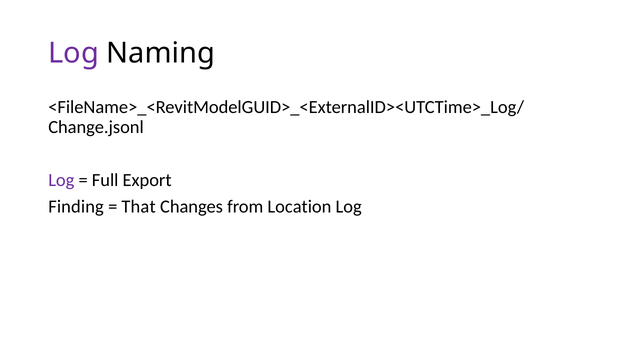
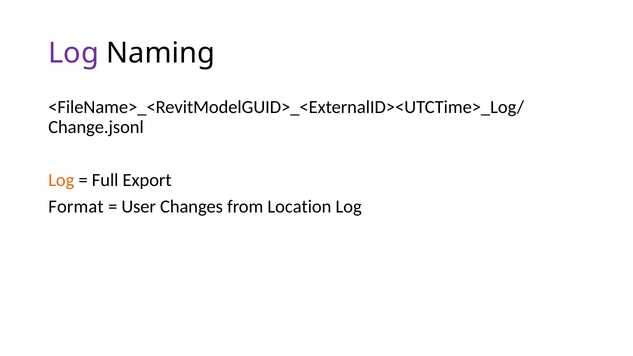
Log colour: purple -> orange (61, 180)
Finding: Finding -> Format (76, 207)
That: That -> User (139, 207)
